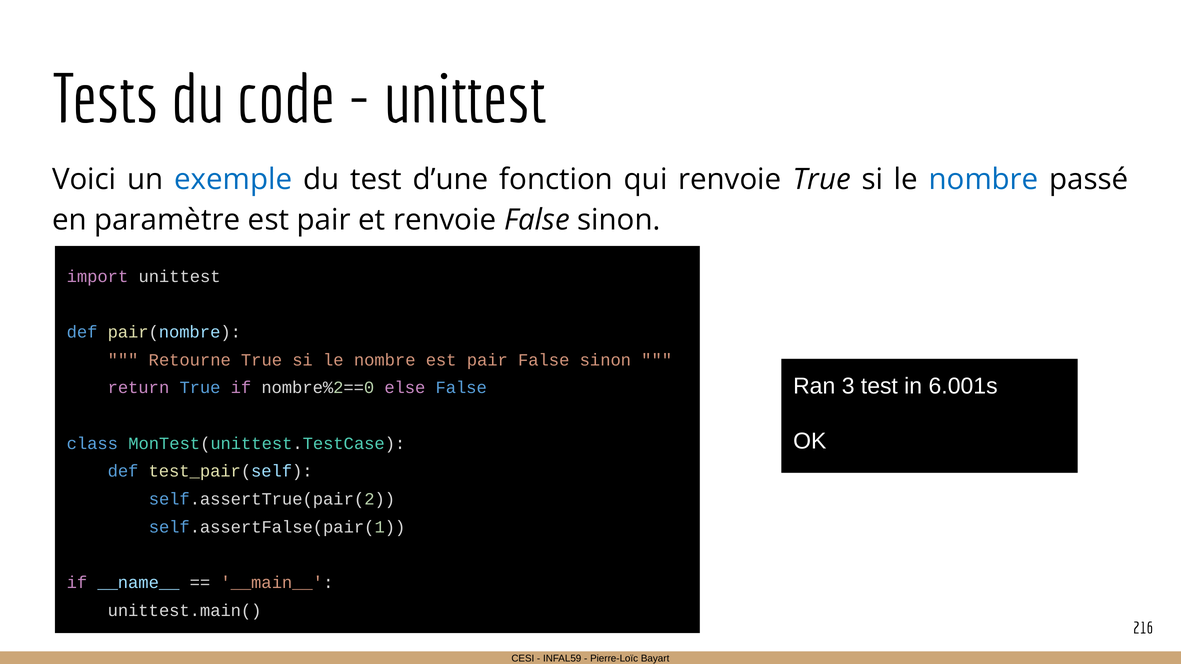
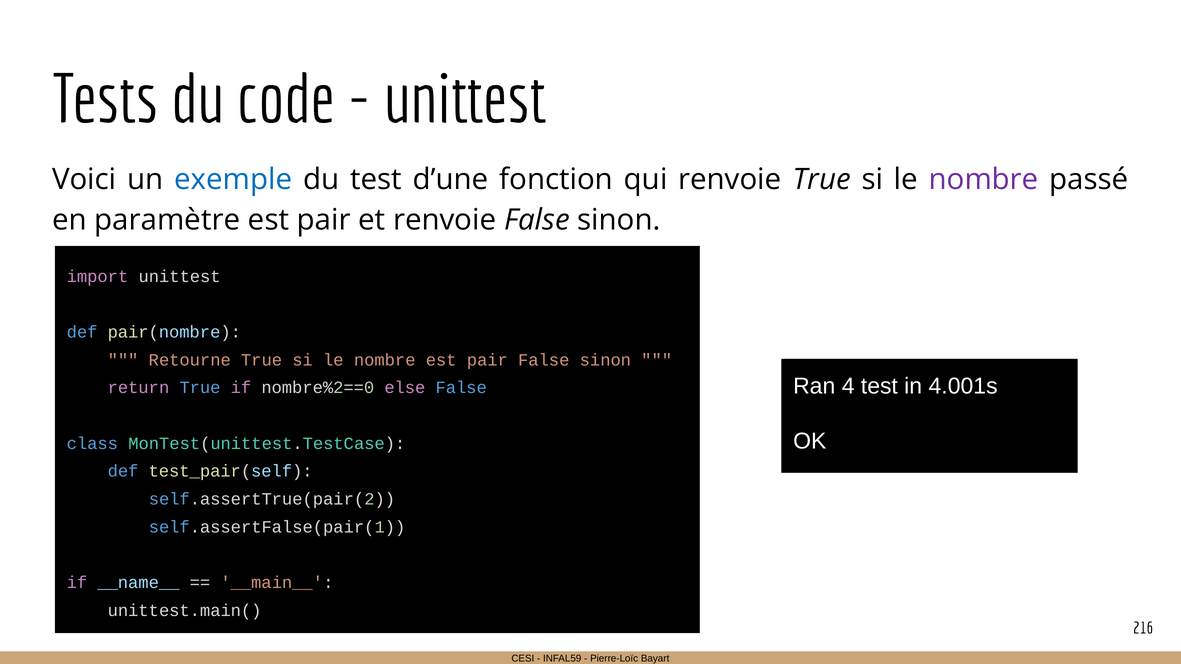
nombre colour: blue -> purple (984, 179)
3: 3 -> 4 (848, 386)
6.001s: 6.001s -> 4.001s (963, 386)
